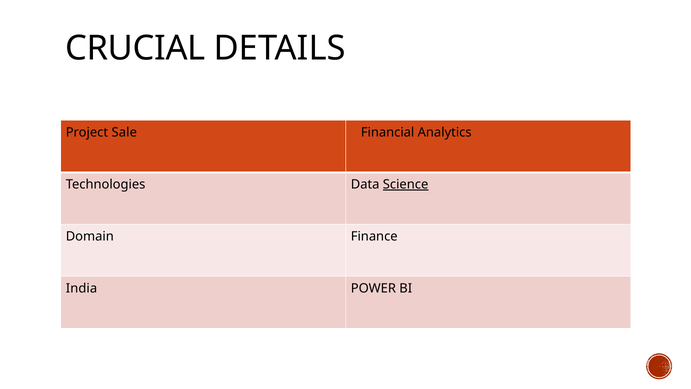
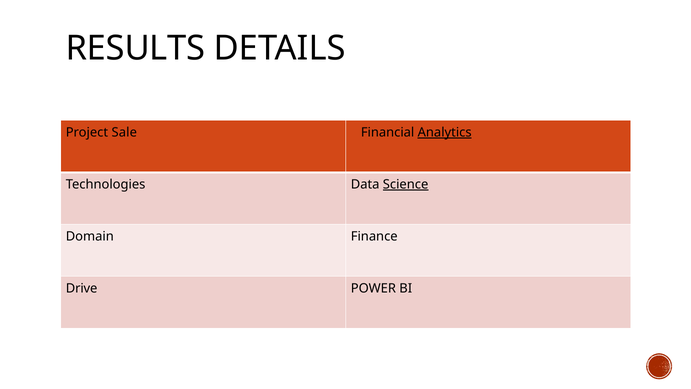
CRUCIAL: CRUCIAL -> RESULTS (135, 48)
Analytics underline: none -> present (445, 132)
India: India -> Drive (82, 288)
